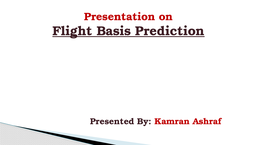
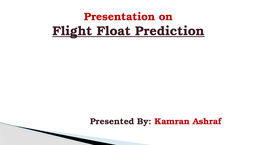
Basis: Basis -> Float (114, 31)
